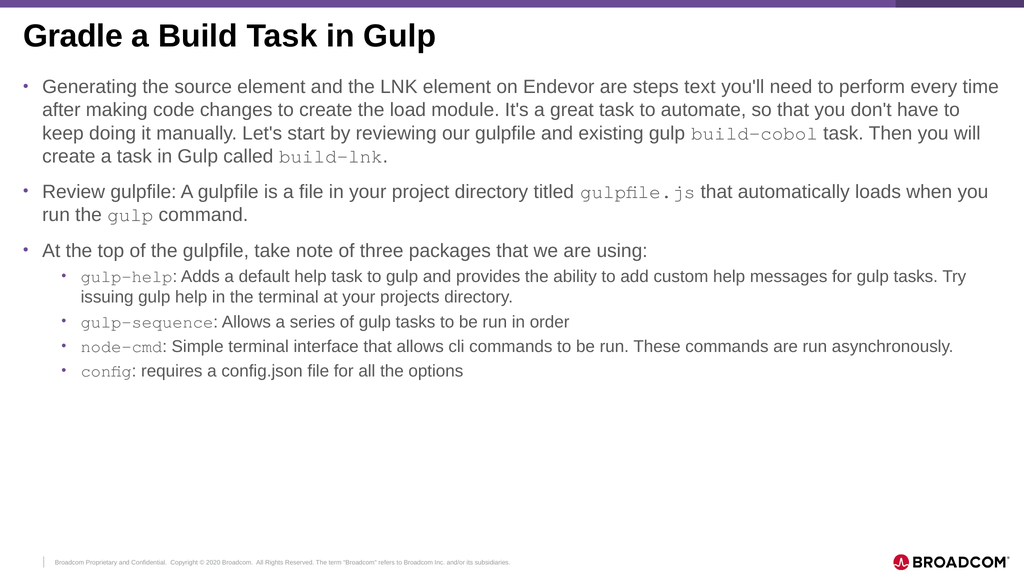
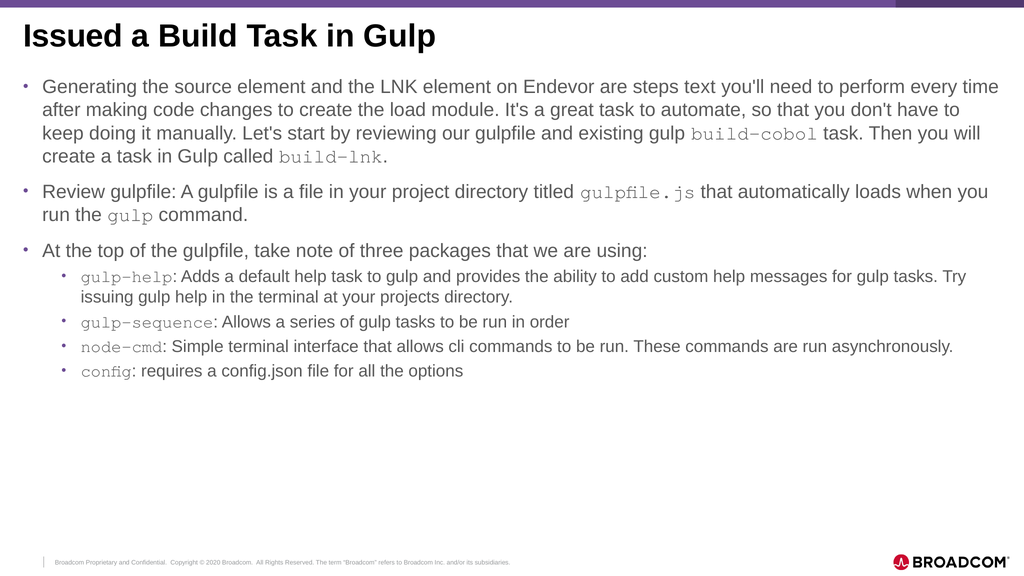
Gradle: Gradle -> Issued (73, 36)
